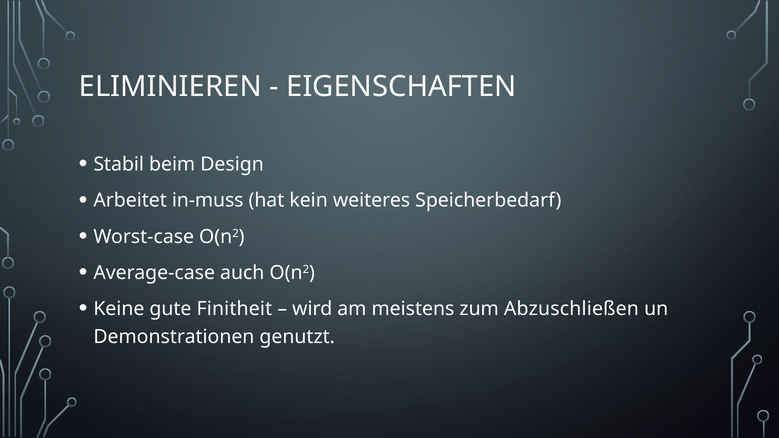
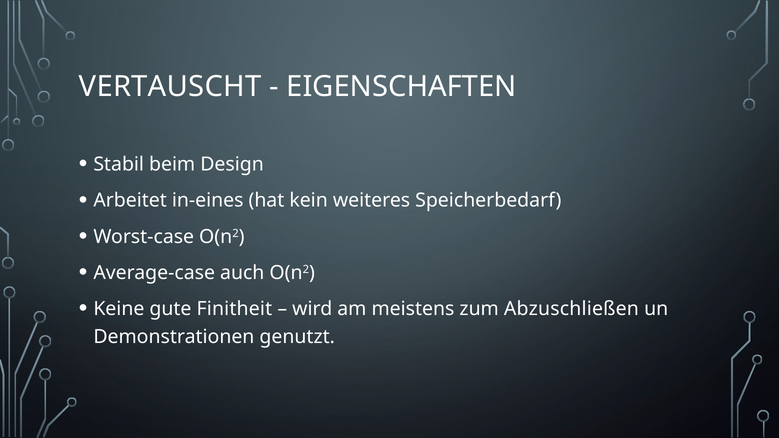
ELIMINIEREN: ELIMINIEREN -> VERTAUSCHT (170, 87)
in-muss: in-muss -> in-eines (208, 201)
